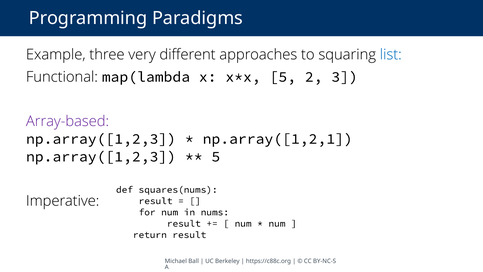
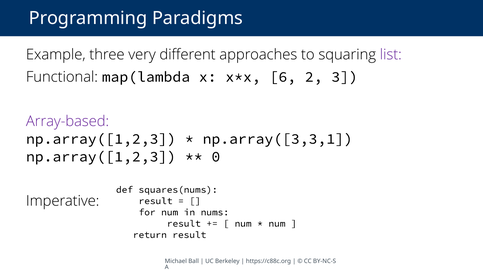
list colour: blue -> purple (391, 55)
5: 5 -> 6 (283, 77)
np.array([1,2,1: np.array([1,2,1 -> np.array([3,3,1 (278, 139)
5: 5 -> 0 (216, 156)
